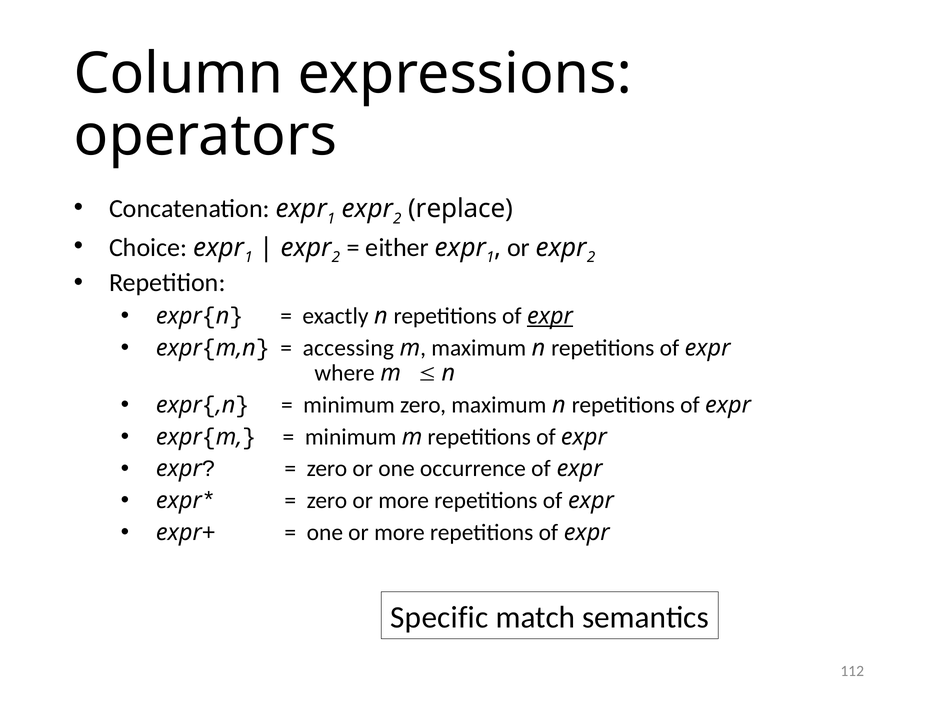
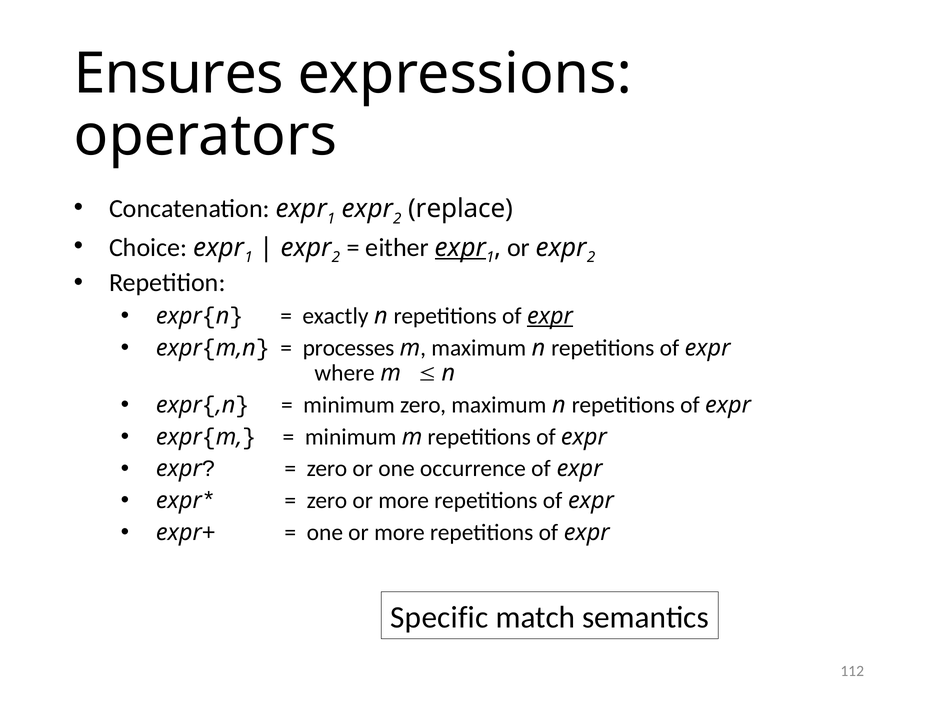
Column: Column -> Ensures (179, 74)
expr underline: none -> present (461, 248)
accessing: accessing -> processes (349, 348)
